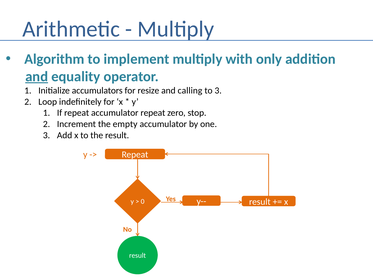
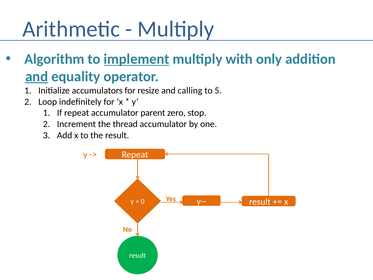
implement underline: none -> present (137, 59)
to 3: 3 -> 5 (218, 90)
accumulator repeat: repeat -> parent (153, 113)
empty: empty -> thread (125, 124)
